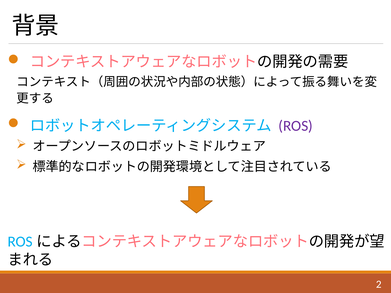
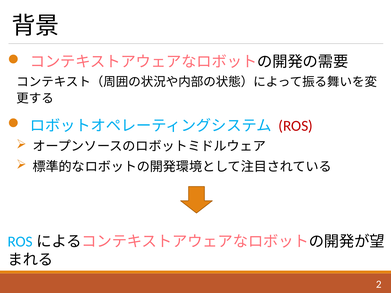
ROS colour: purple -> red (296, 126)
